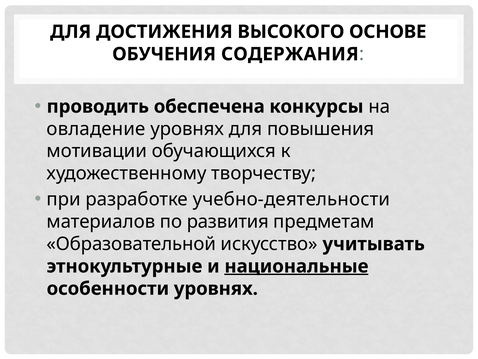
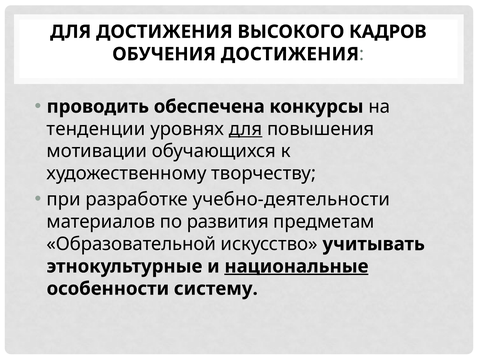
ОСНОВЕ: ОСНОВЕ -> КАДРОВ (388, 32)
ОБУЧЕНИЯ СОДЕРЖАНИЯ: СОДЕРЖАНИЯ -> ДОСТИЖЕНИЯ (290, 54)
овладение: овладение -> тенденции (96, 129)
для underline: none -> present (246, 129)
особенности уровнях: уровнях -> систему (216, 288)
